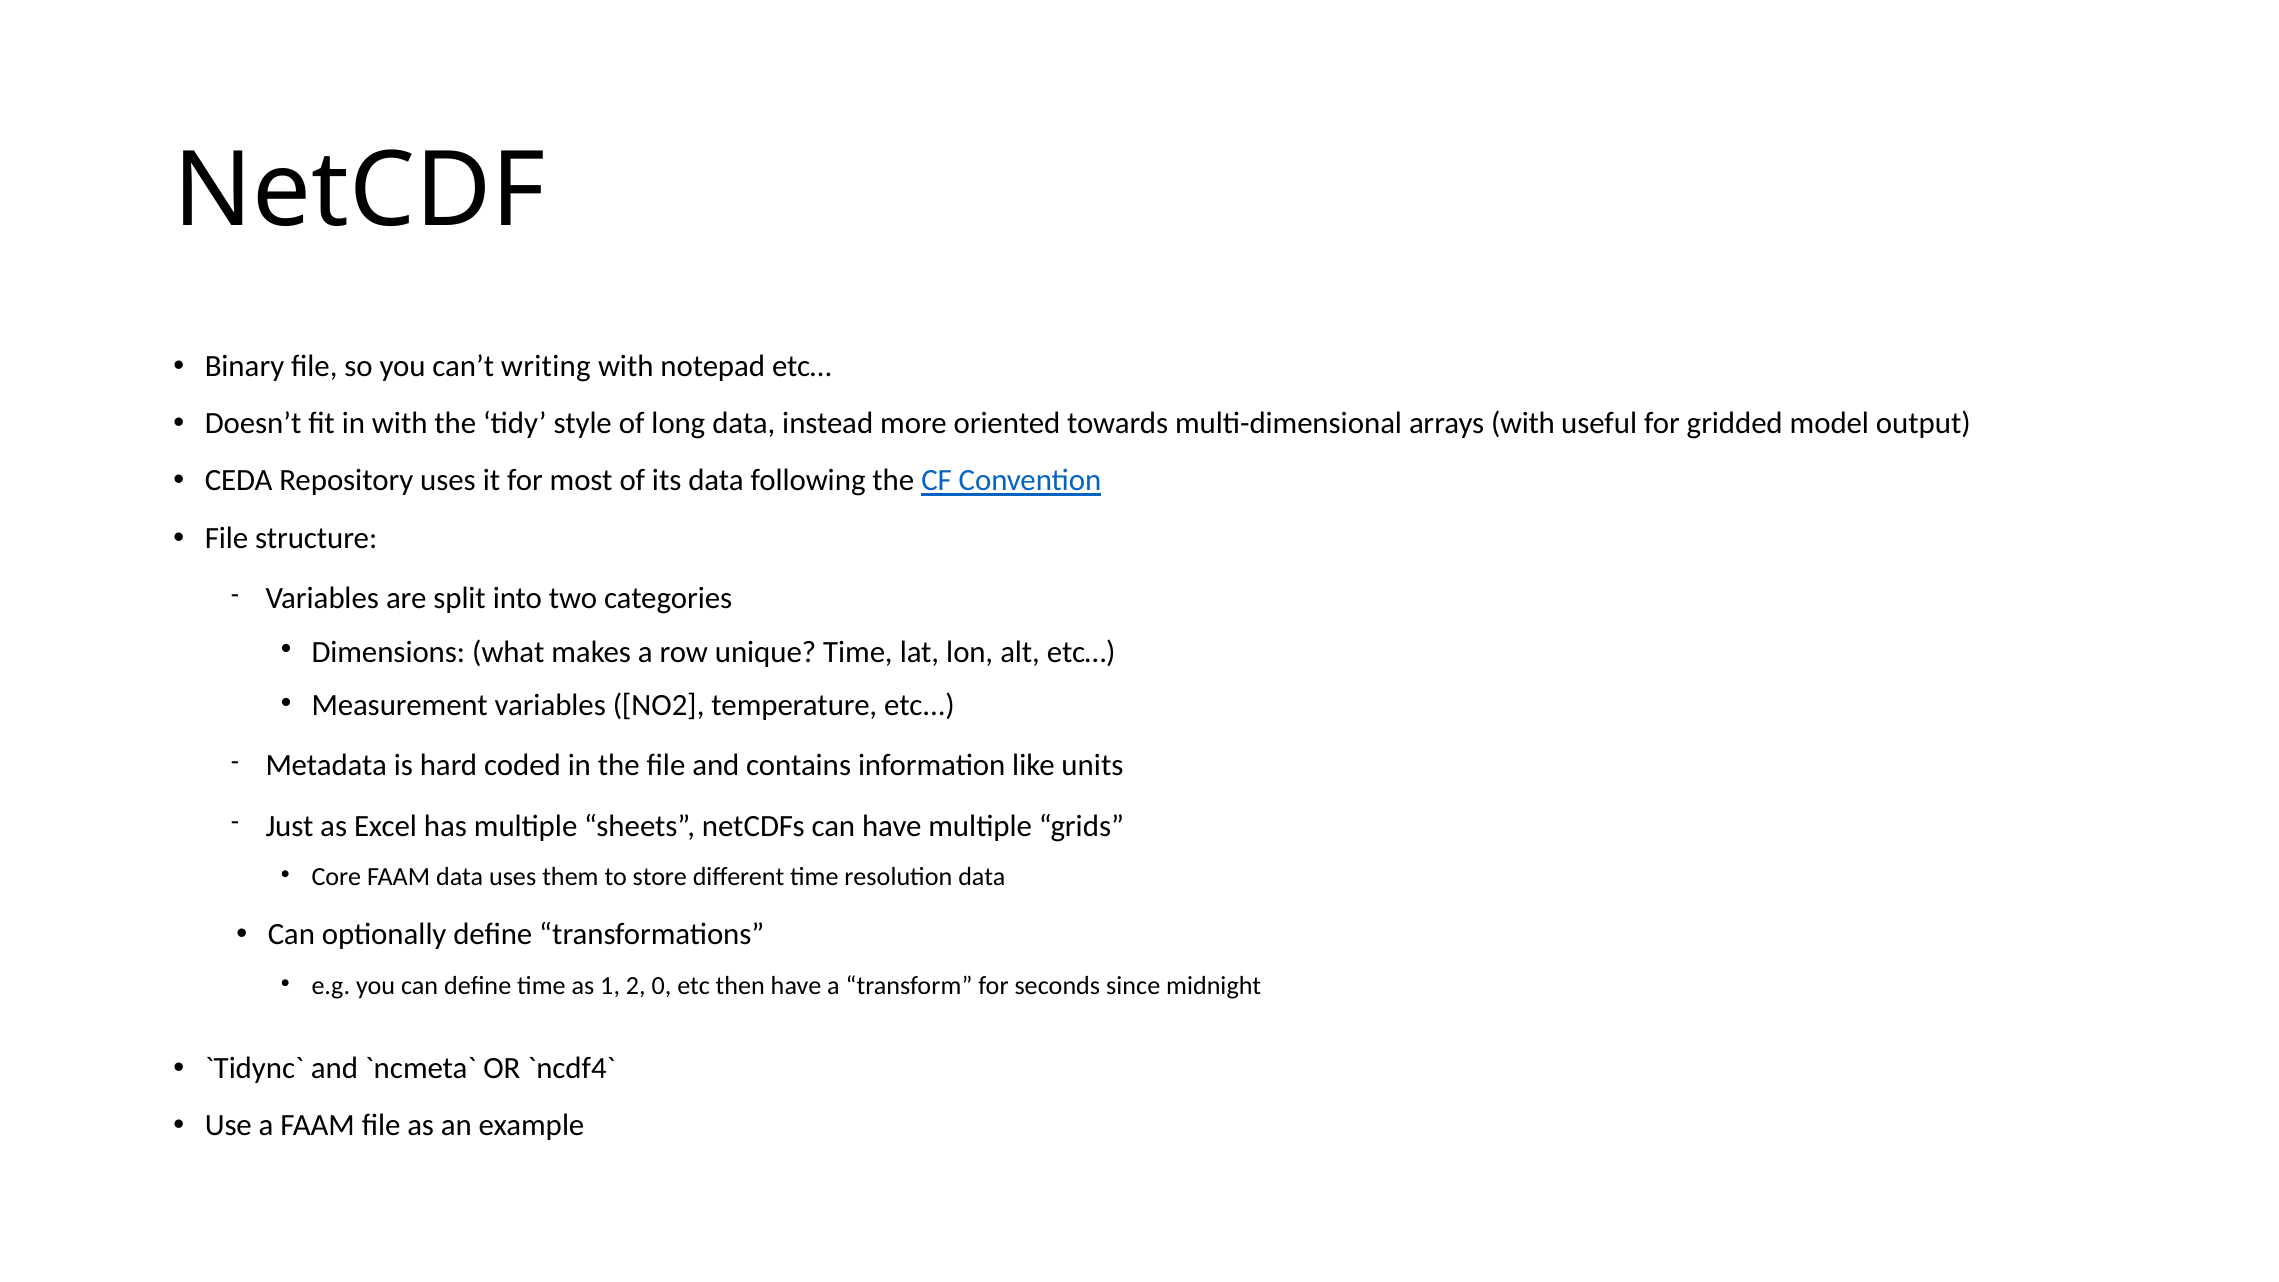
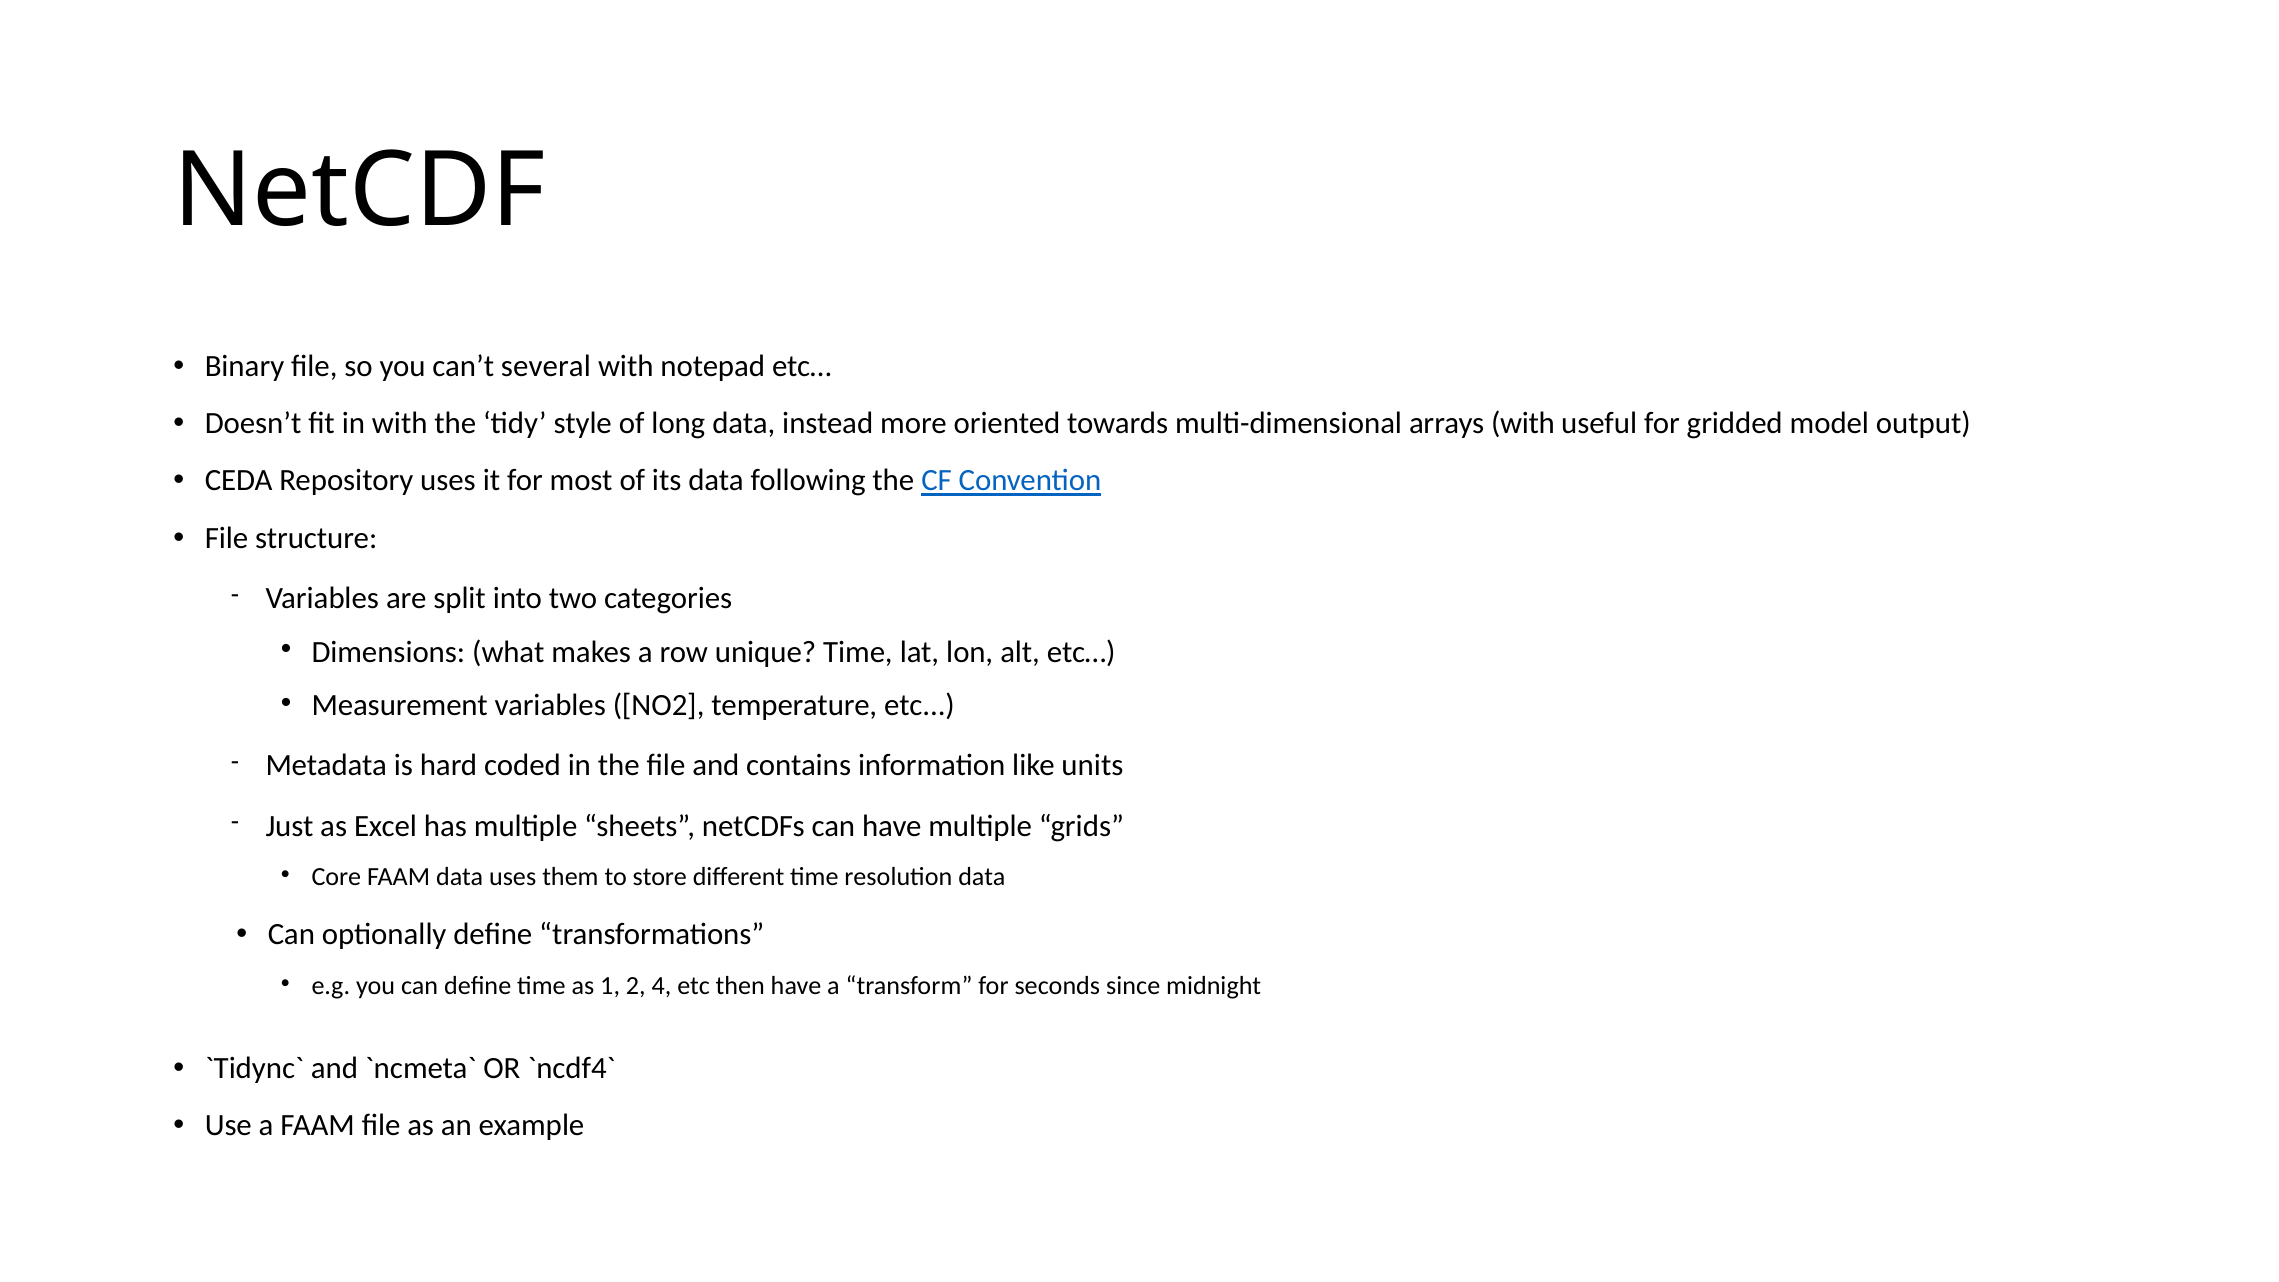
writing: writing -> several (546, 366)
0: 0 -> 4 (661, 986)
